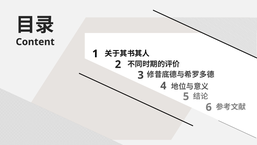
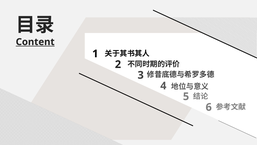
Content underline: none -> present (35, 42)
